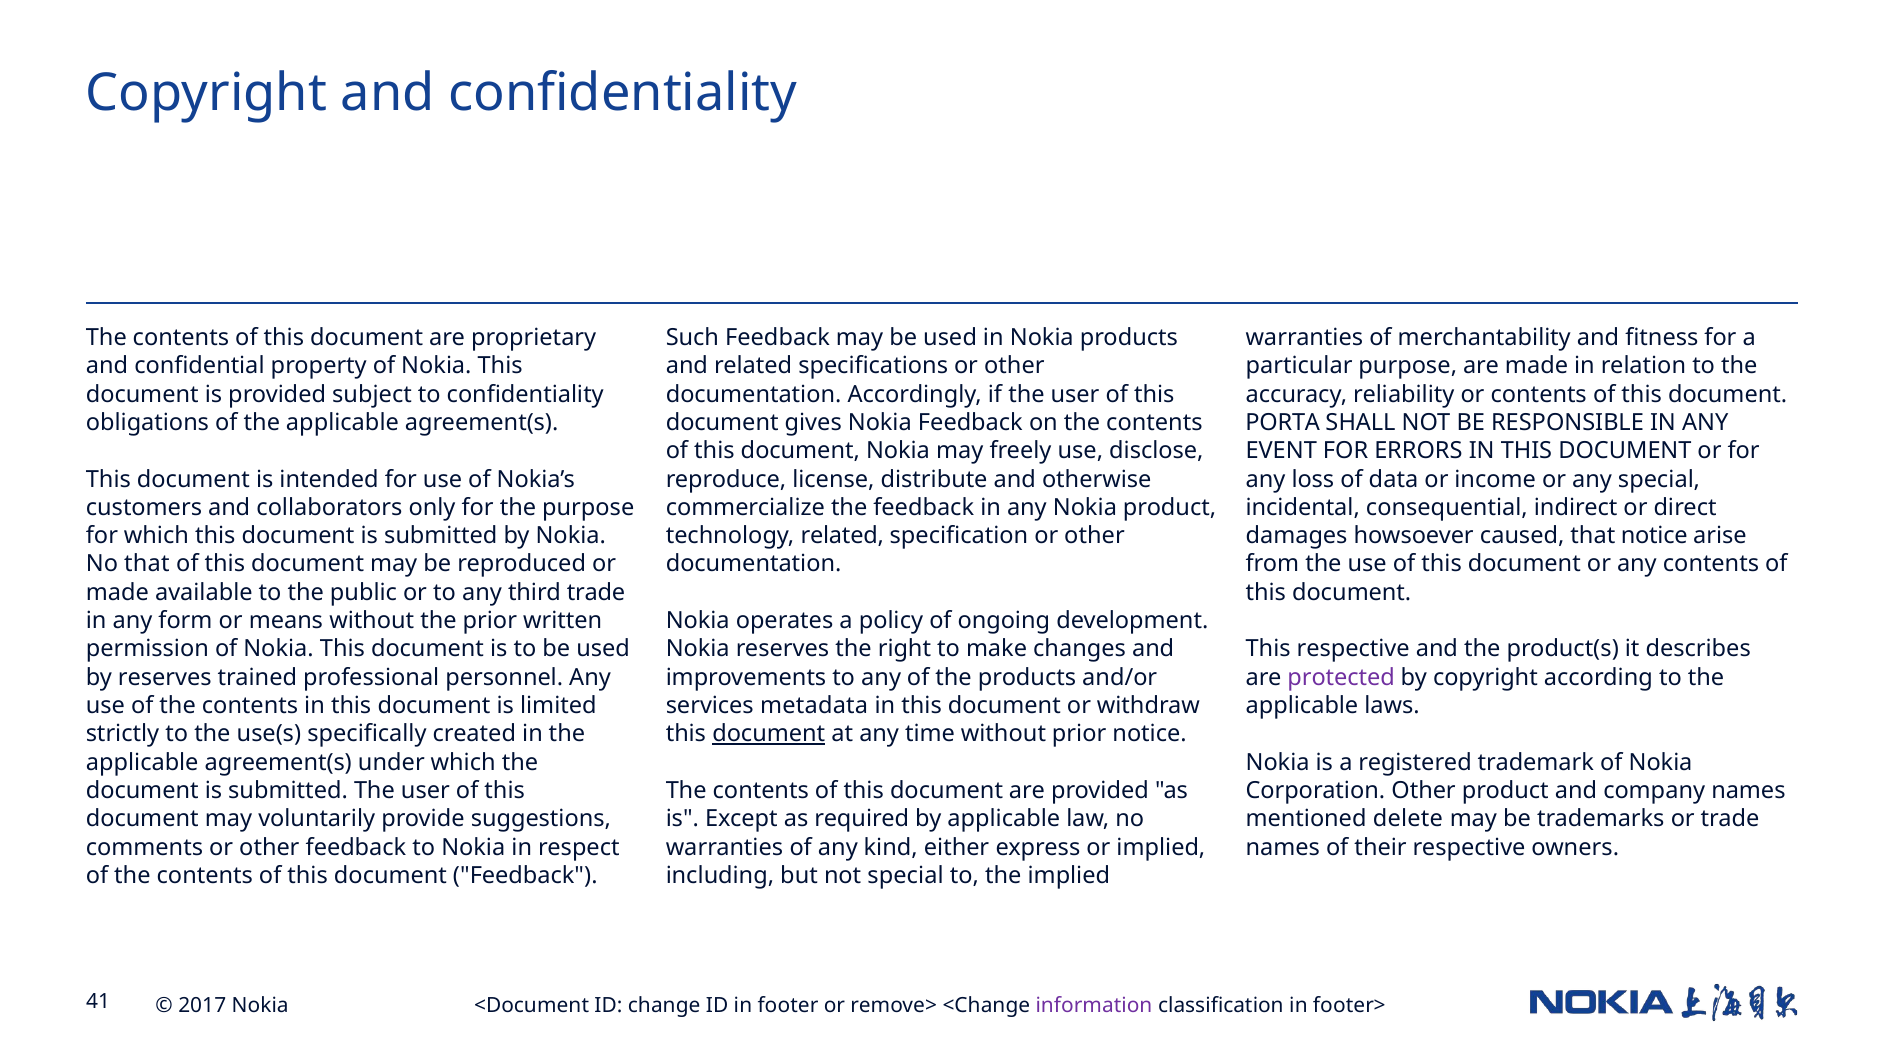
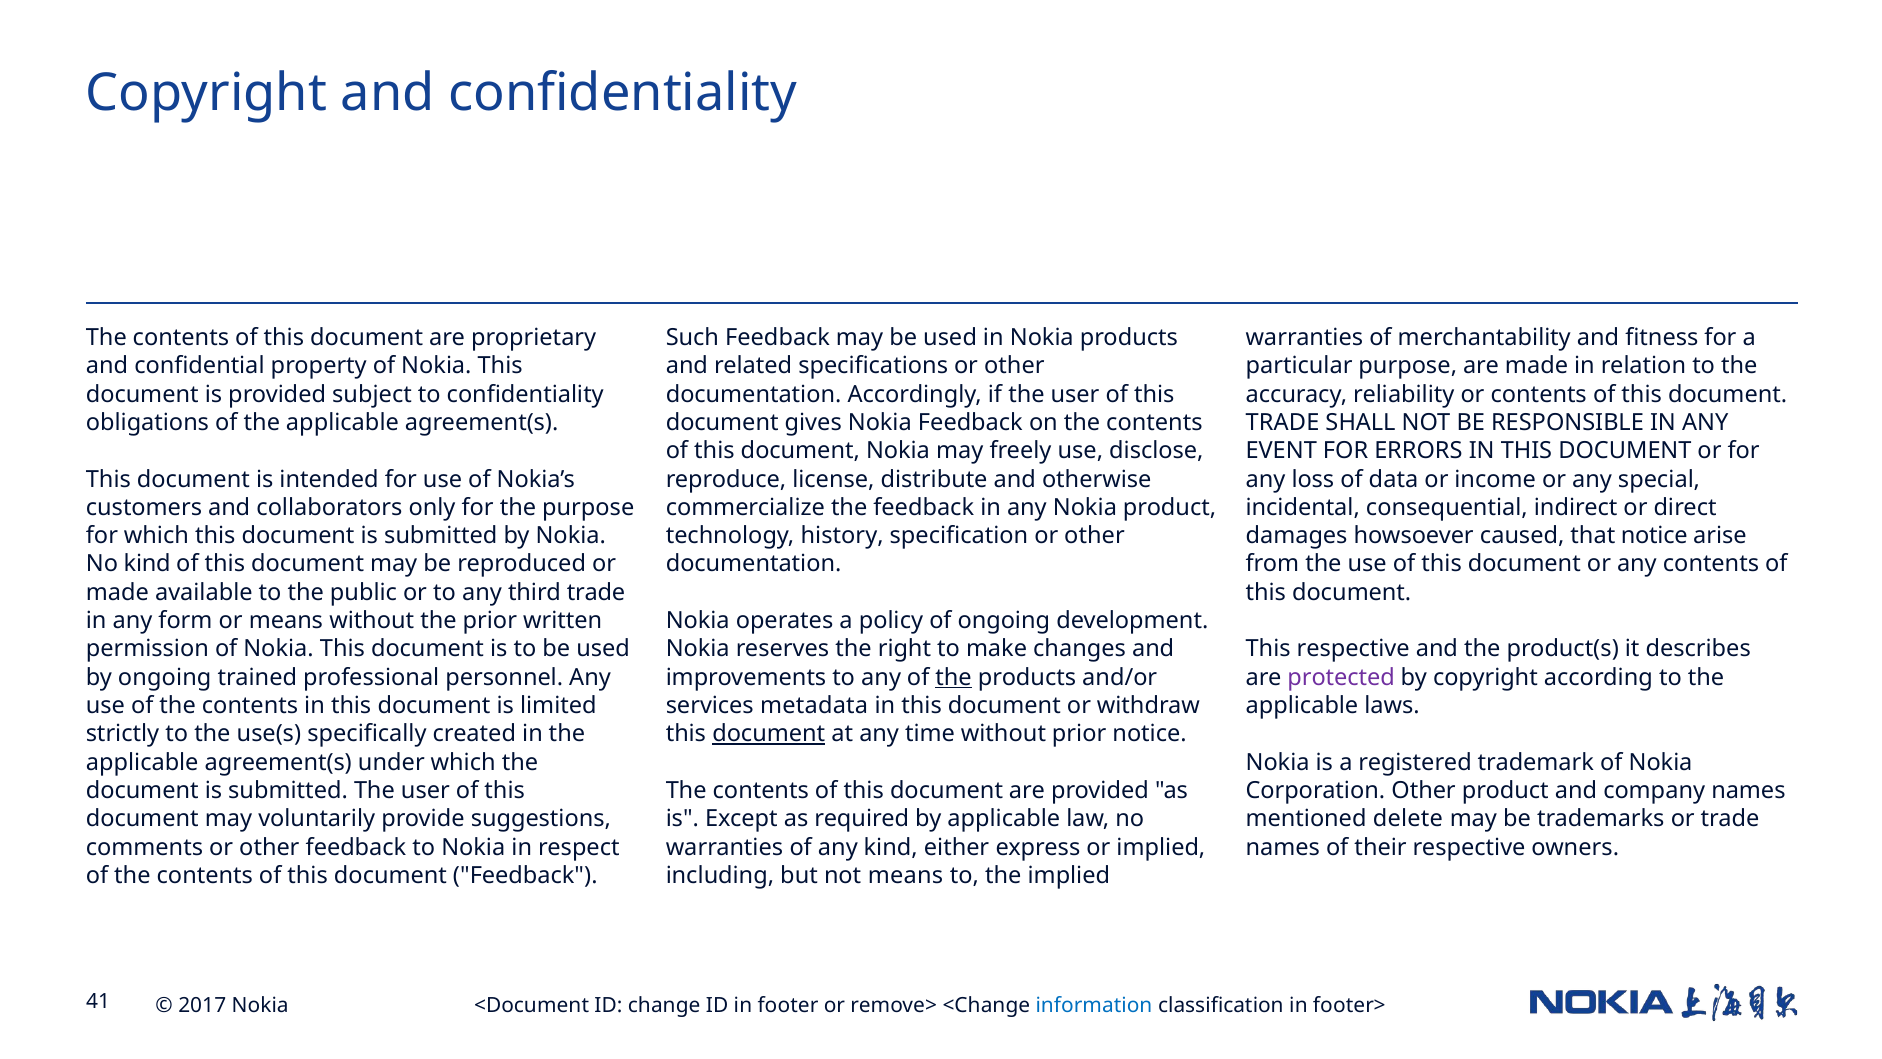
PORTA: PORTA -> TRADE (1283, 422)
technology related: related -> history (842, 536)
No that: that -> kind (147, 564)
by reserves: reserves -> ongoing (165, 677)
the underline: none -> present (954, 677)
not special: special -> means (905, 875)
information colour: purple -> blue (1094, 1005)
